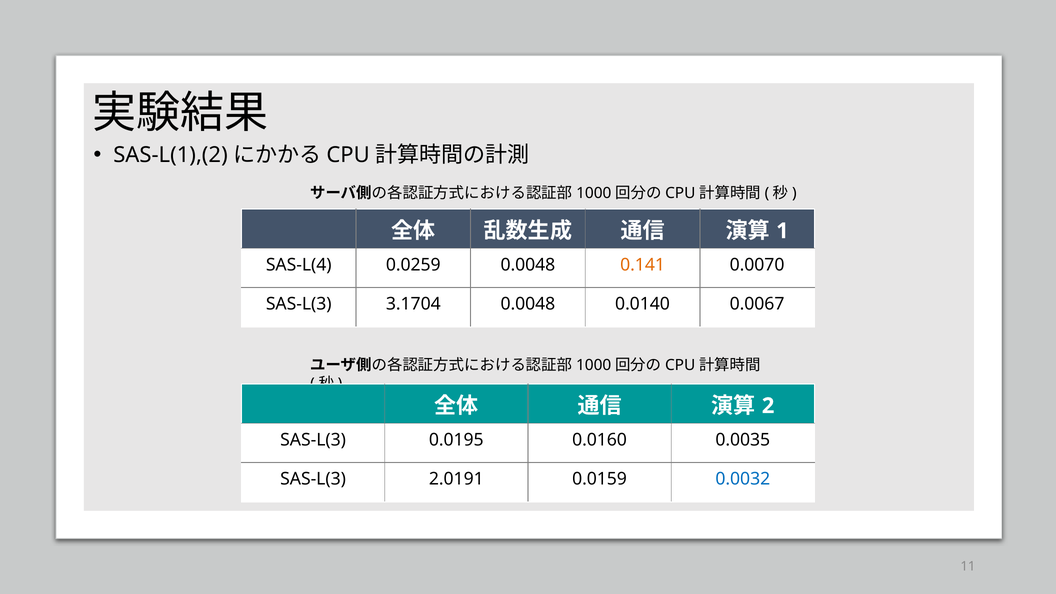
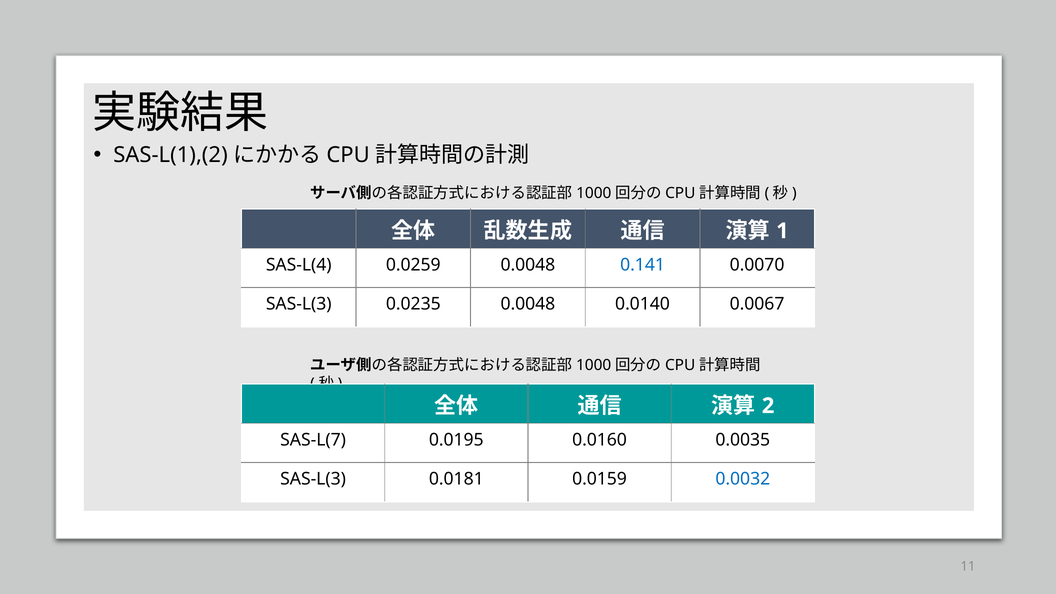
0.141 colour: orange -> blue (643, 265)
3.1704: 3.1704 -> 0.0235 (413, 304)
SAS-L(3: SAS-L(3 -> SAS-L(7 (313, 440)
2.0191: 2.0191 -> 0.0181 (456, 479)
